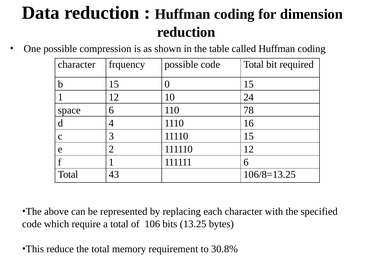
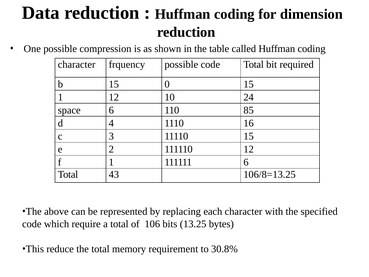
78: 78 -> 85 (249, 110)
